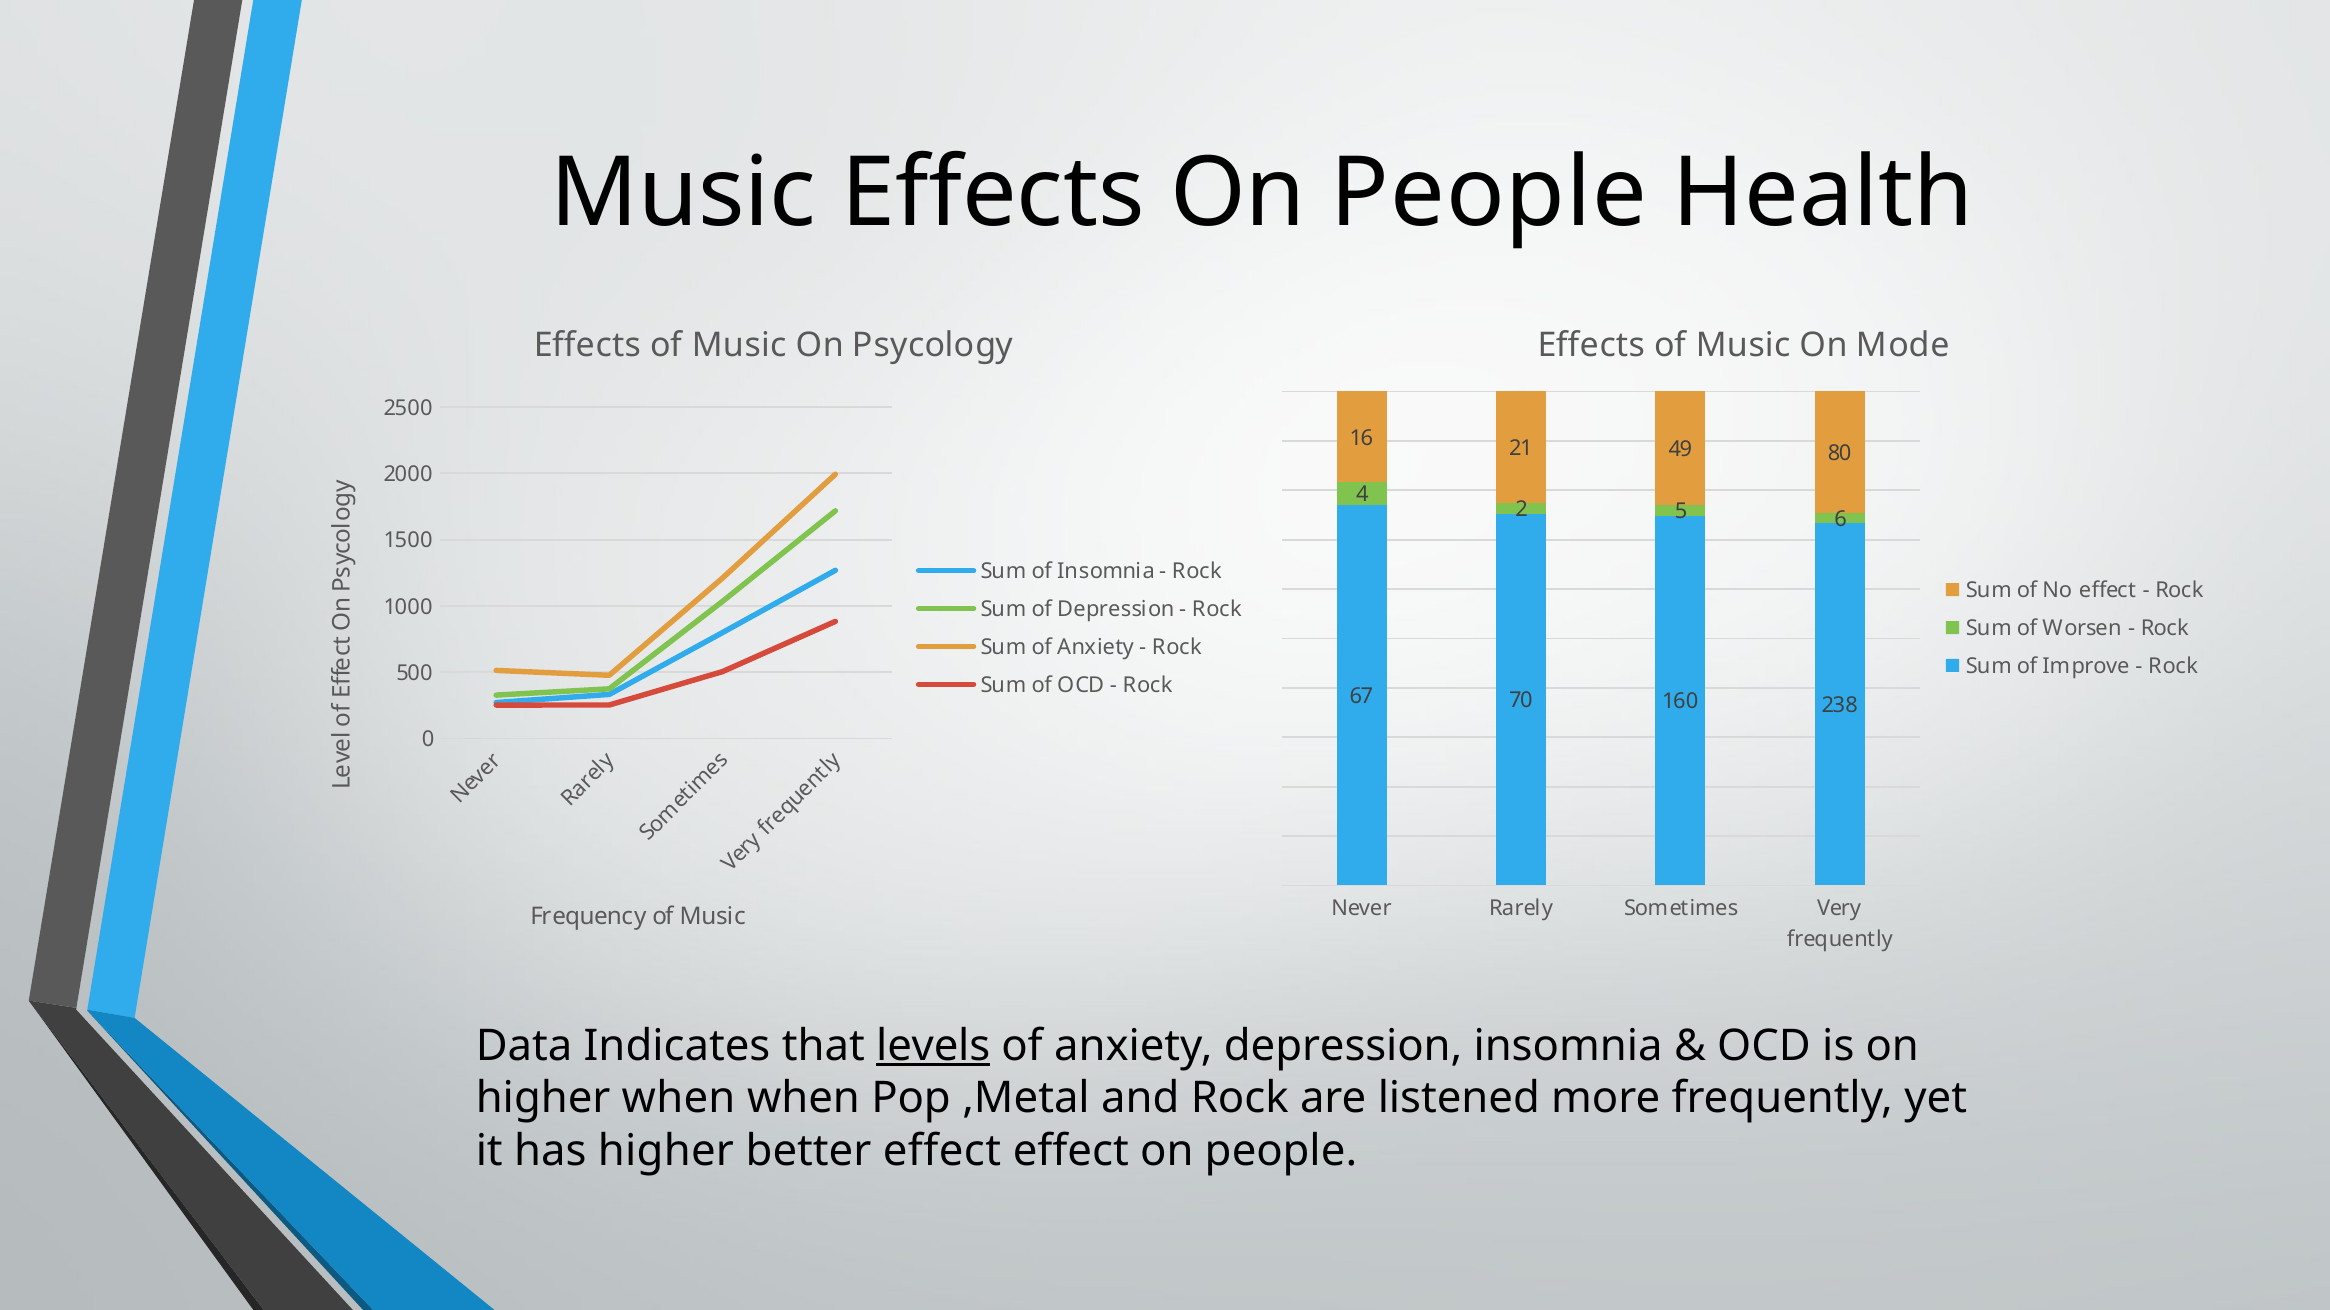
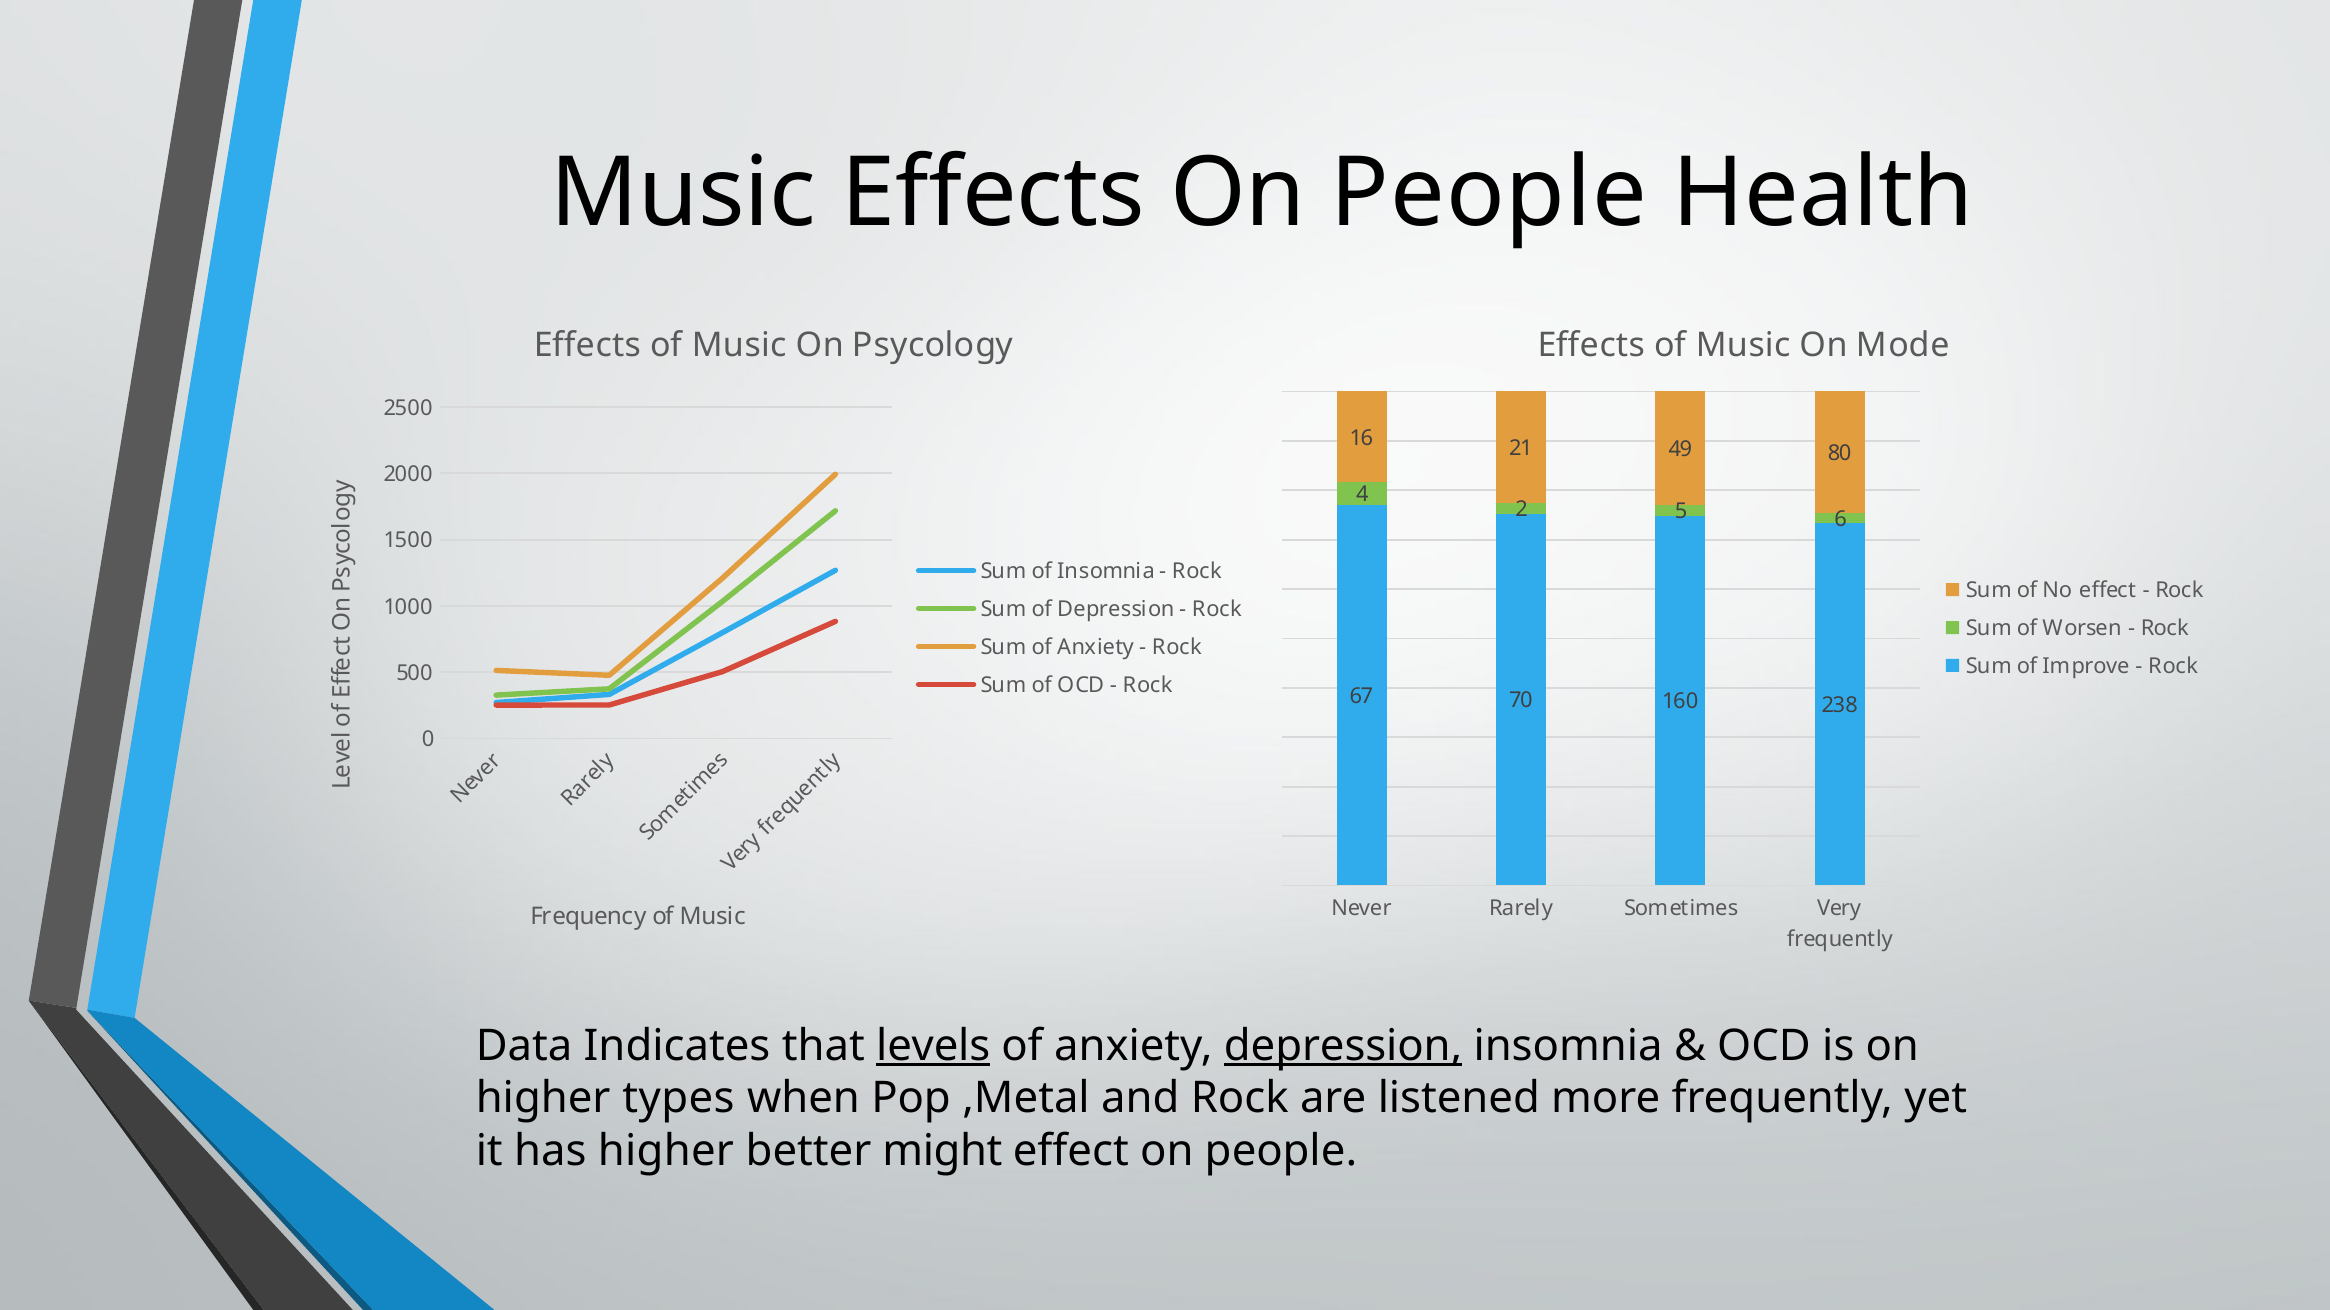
depression underline: none -> present (1343, 1046)
higher when: when -> types (678, 1099)
better effect: effect -> might (942, 1151)
